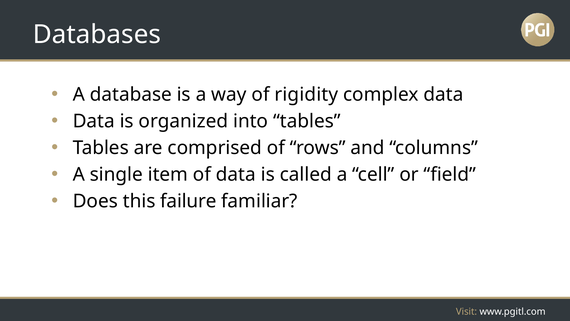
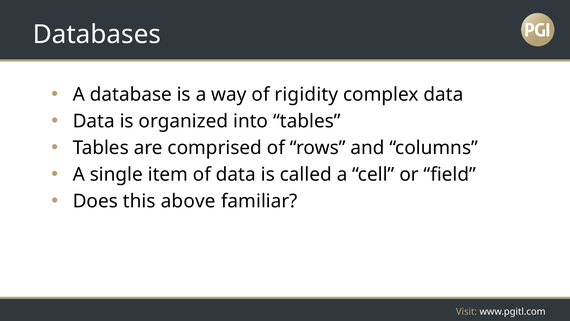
failure: failure -> above (188, 201)
